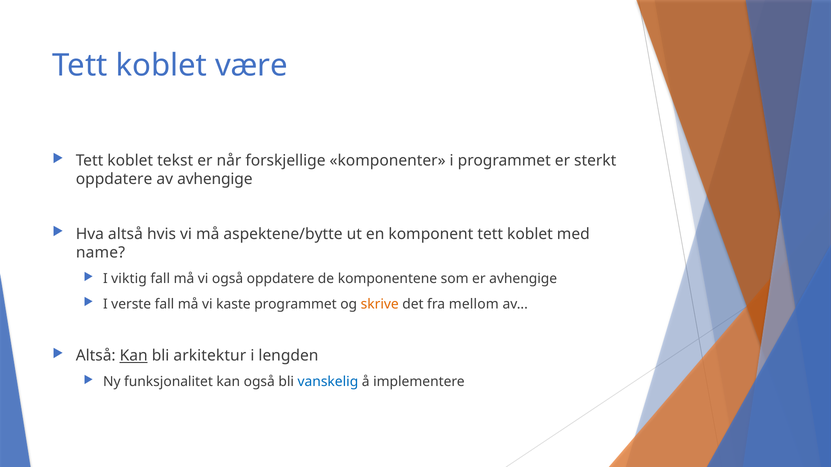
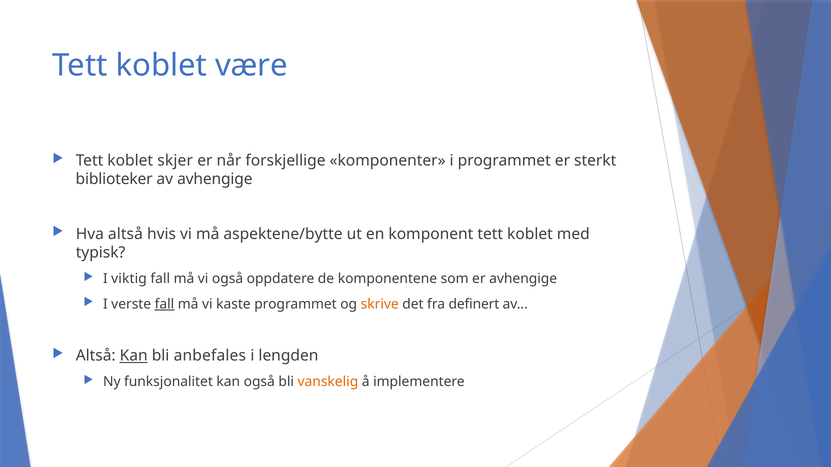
tekst: tekst -> skjer (175, 161)
oppdatere: oppdatere -> biblioteker (114, 180)
name: name -> typisk (101, 253)
fall underline: none -> present (164, 304)
mellom: mellom -> definert (474, 304)
arkitektur: arkitektur -> anbefales (210, 356)
vanskelig colour: blue -> orange (328, 382)
